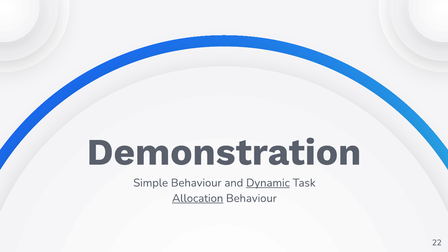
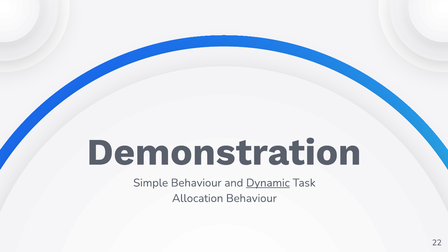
Allocation underline: present -> none (198, 198)
